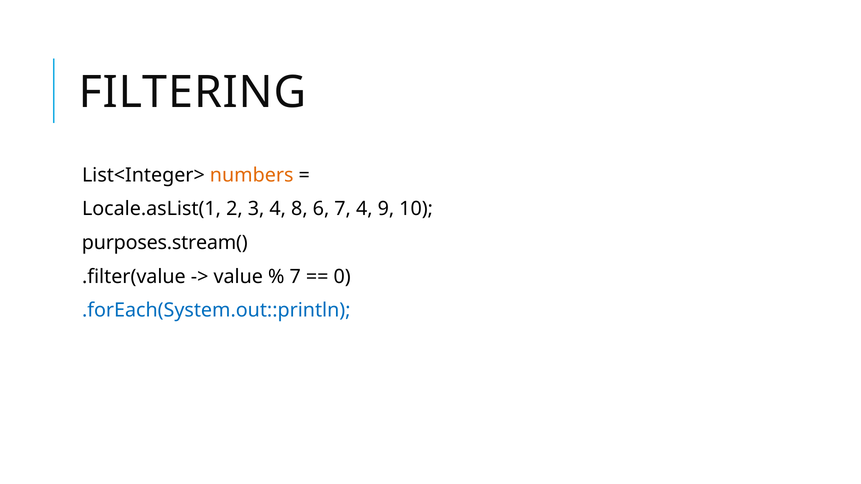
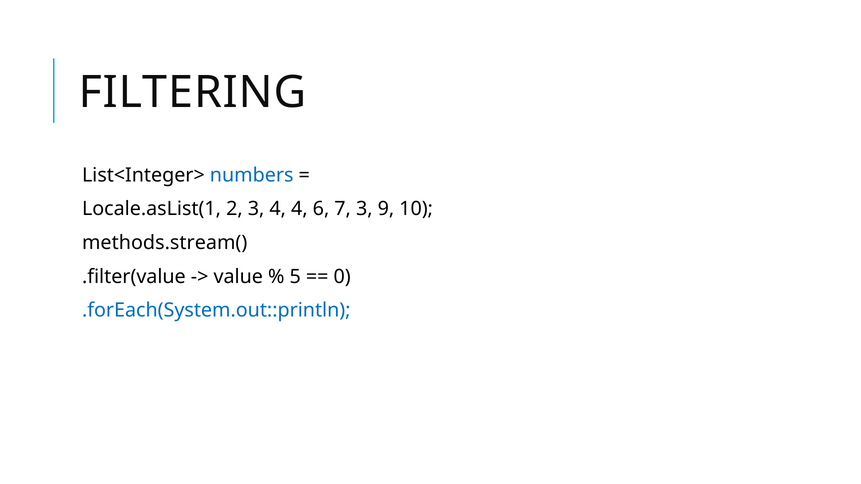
numbers colour: orange -> blue (252, 175)
4 8: 8 -> 4 (299, 209)
7 4: 4 -> 3 (364, 209)
purposes.stream(: purposes.stream( -> methods.stream( (165, 243)
7: 7 -> 5 (295, 277)
